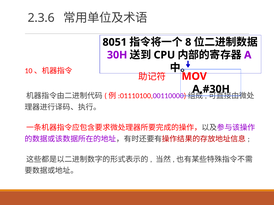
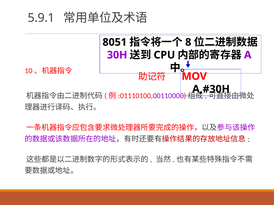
2.3.6: 2.3.6 -> 5.9.1 (41, 18)
